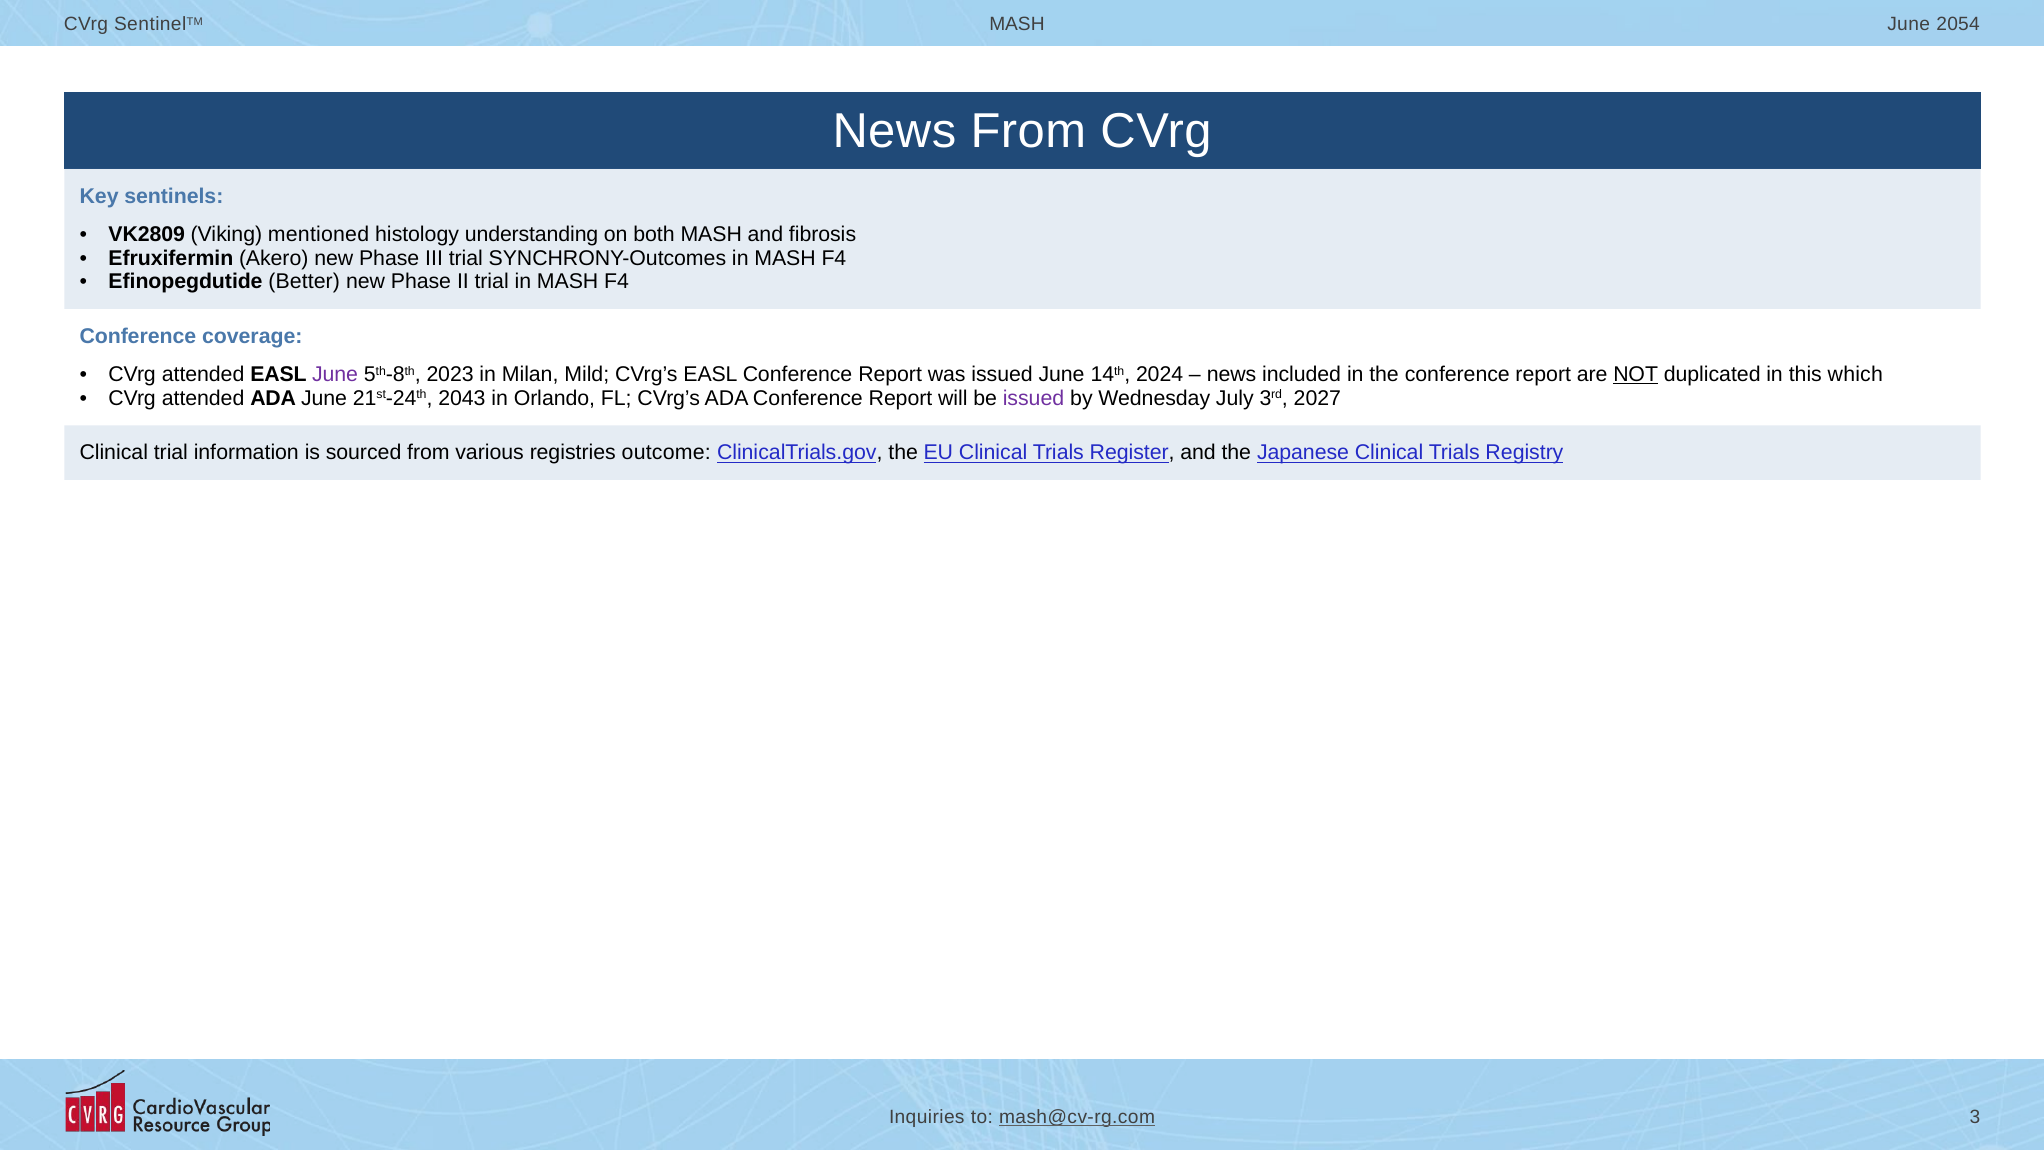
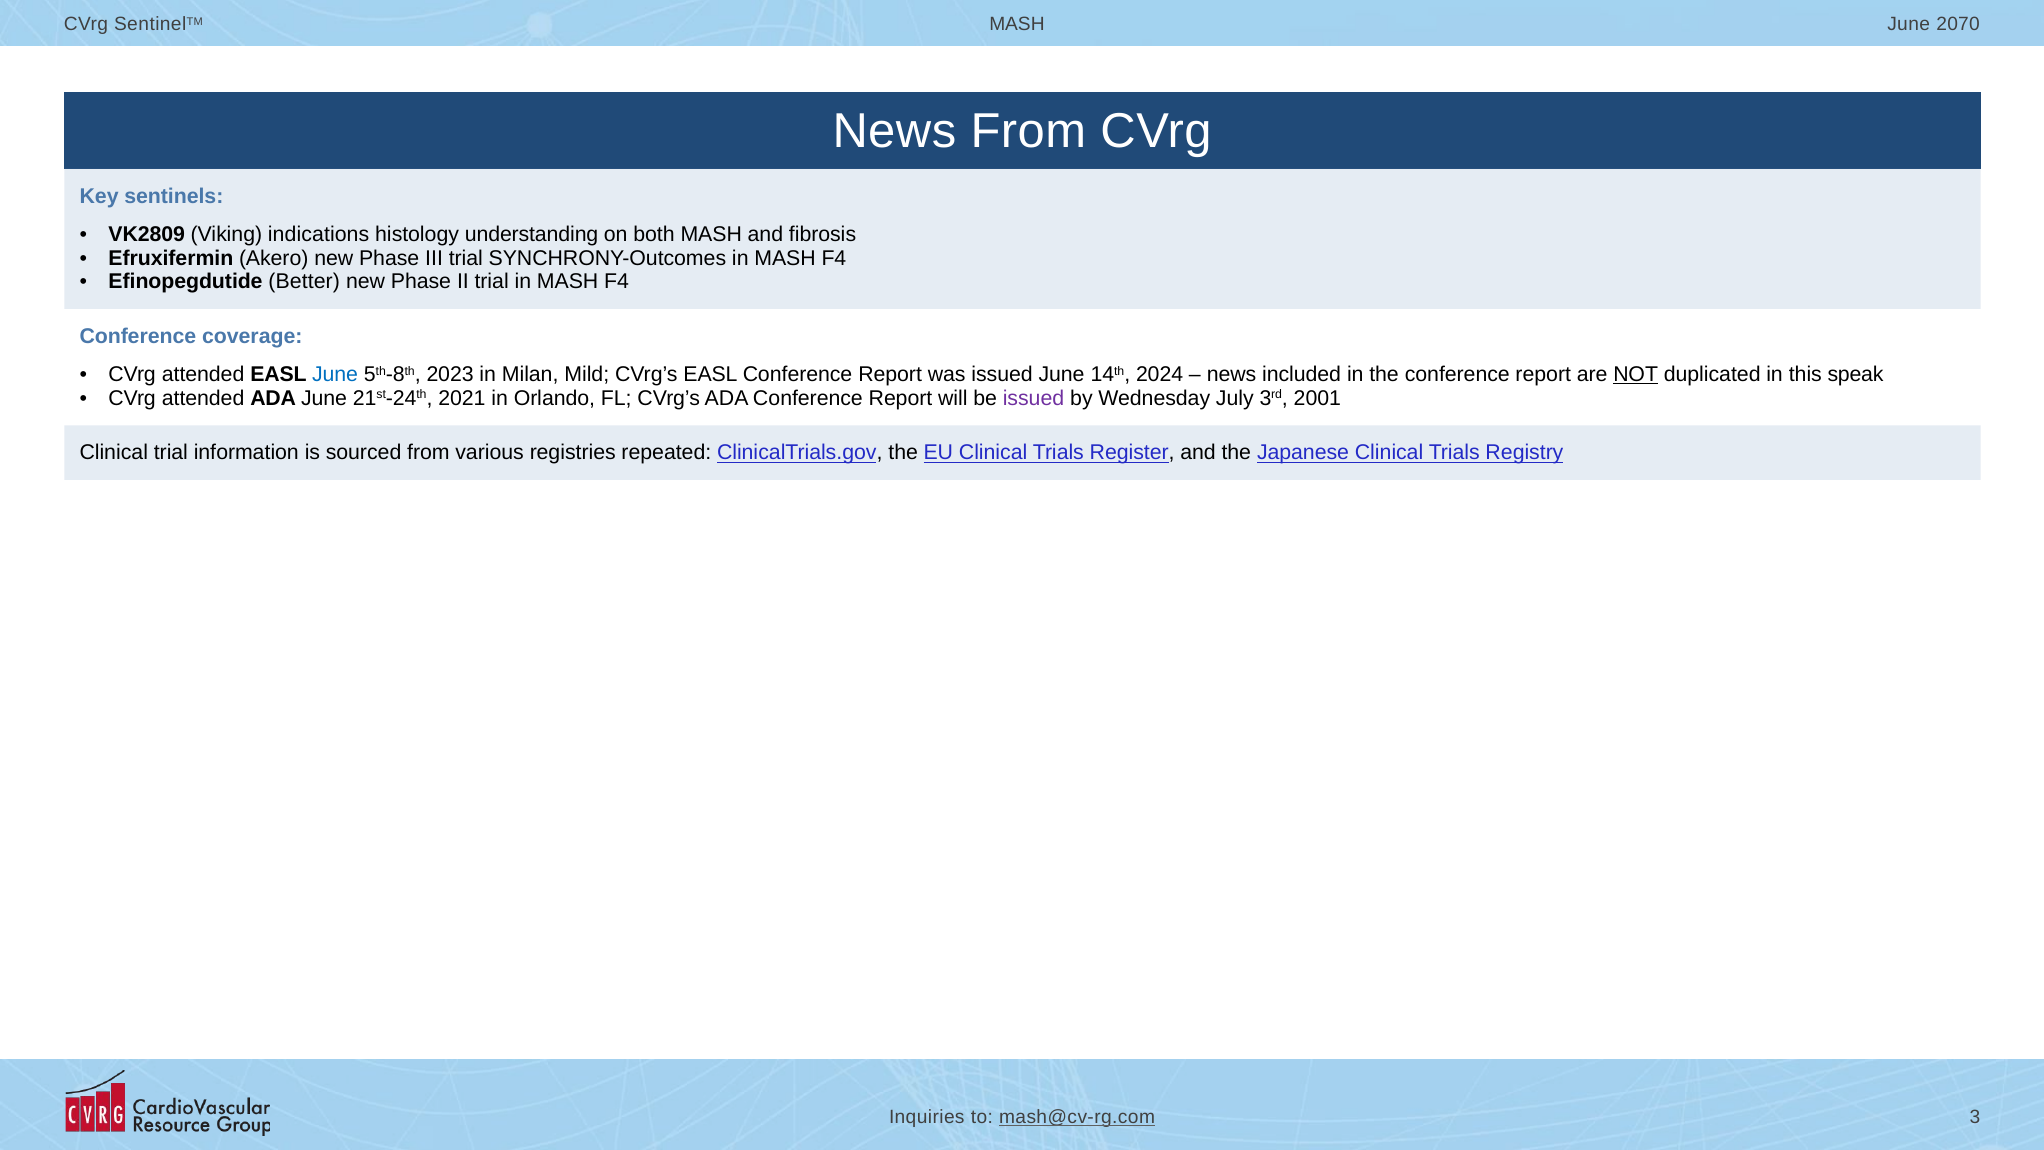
2054: 2054 -> 2070 (1958, 24)
mentioned: mentioned -> indications (319, 234)
June colour: purple -> blue (335, 374)
which: which -> speak (1856, 374)
2043: 2043 -> 2021 (462, 398)
2027: 2027 -> 2001 (1317, 398)
outcome: outcome -> repeated (666, 453)
